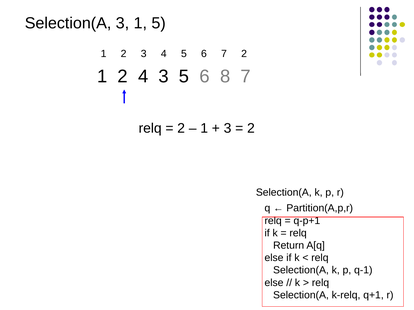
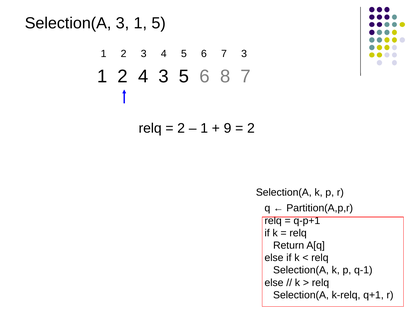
7 2: 2 -> 3 (244, 54)
3: 3 -> 9 (228, 129)
